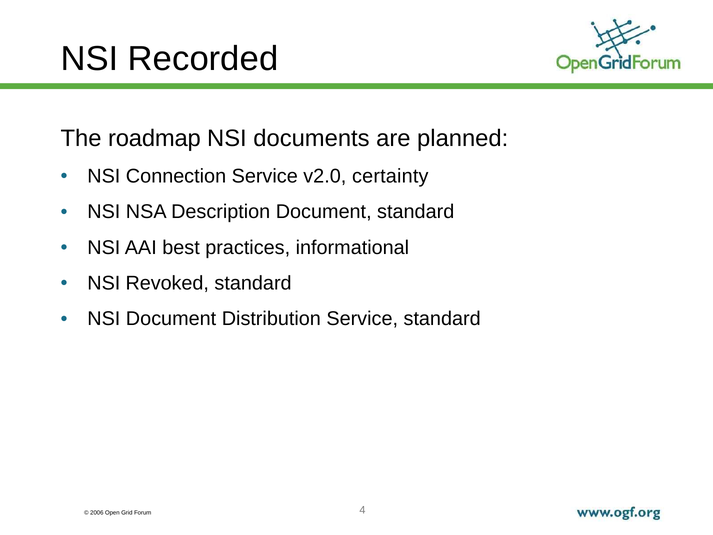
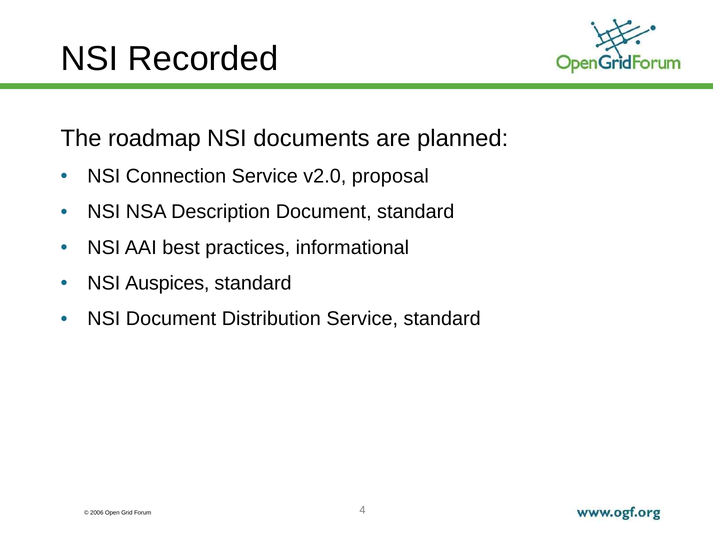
certainty: certainty -> proposal (390, 176)
Revoked: Revoked -> Auspices (167, 283)
